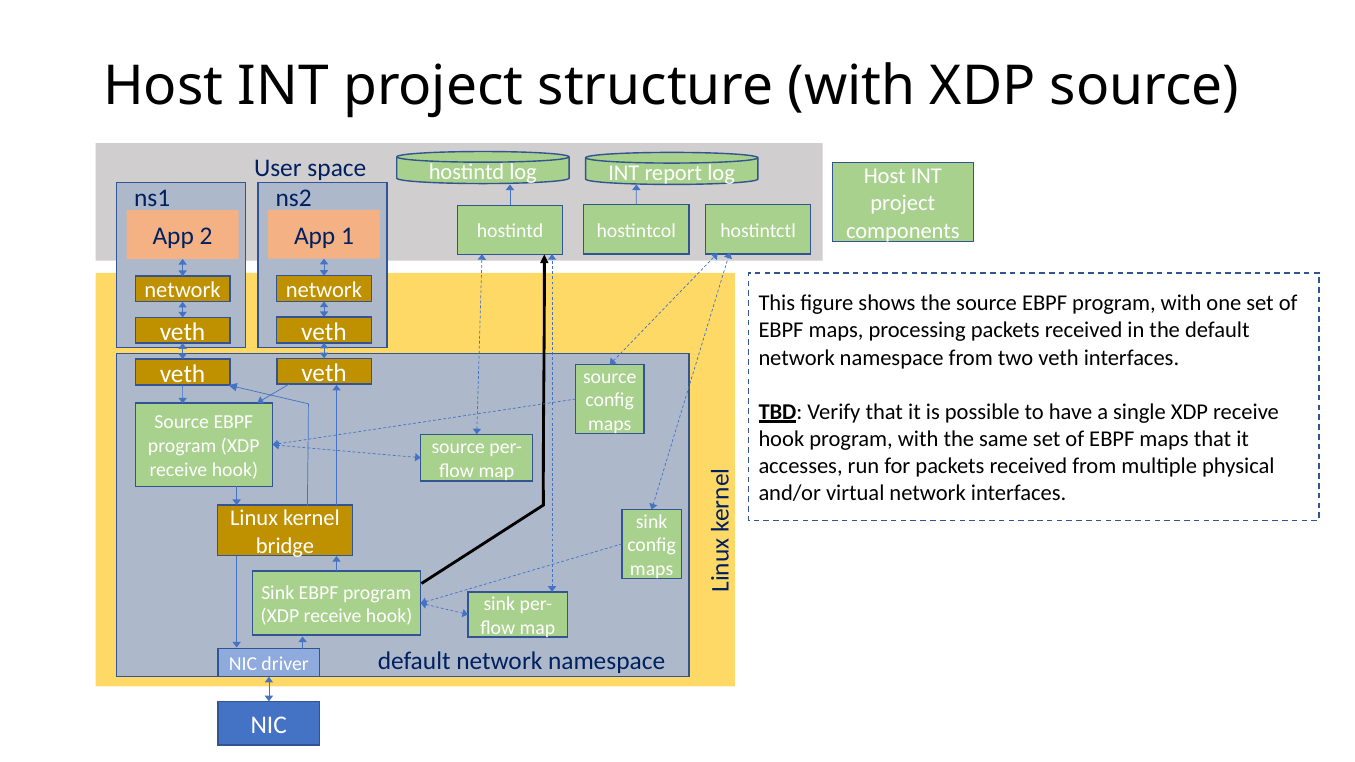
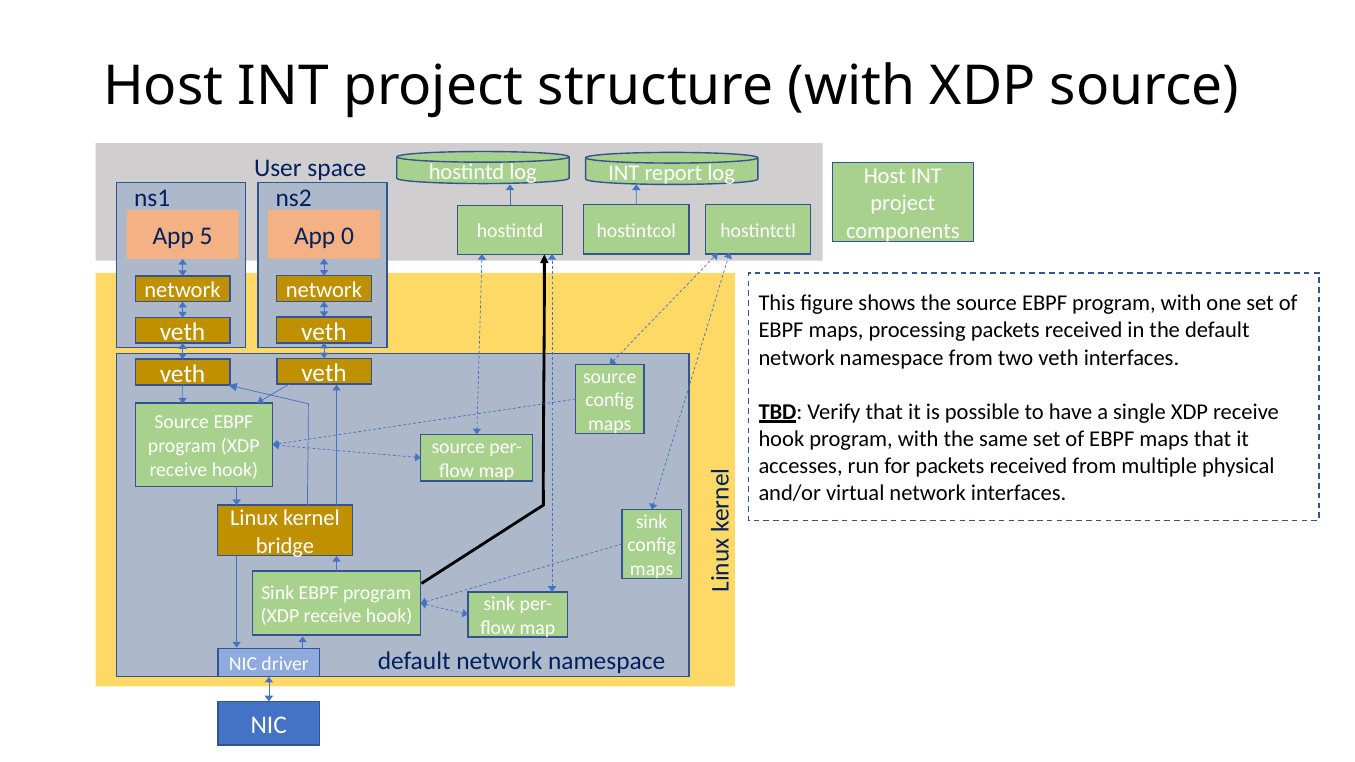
1: 1 -> 0 (347, 236)
2: 2 -> 5 (206, 236)
